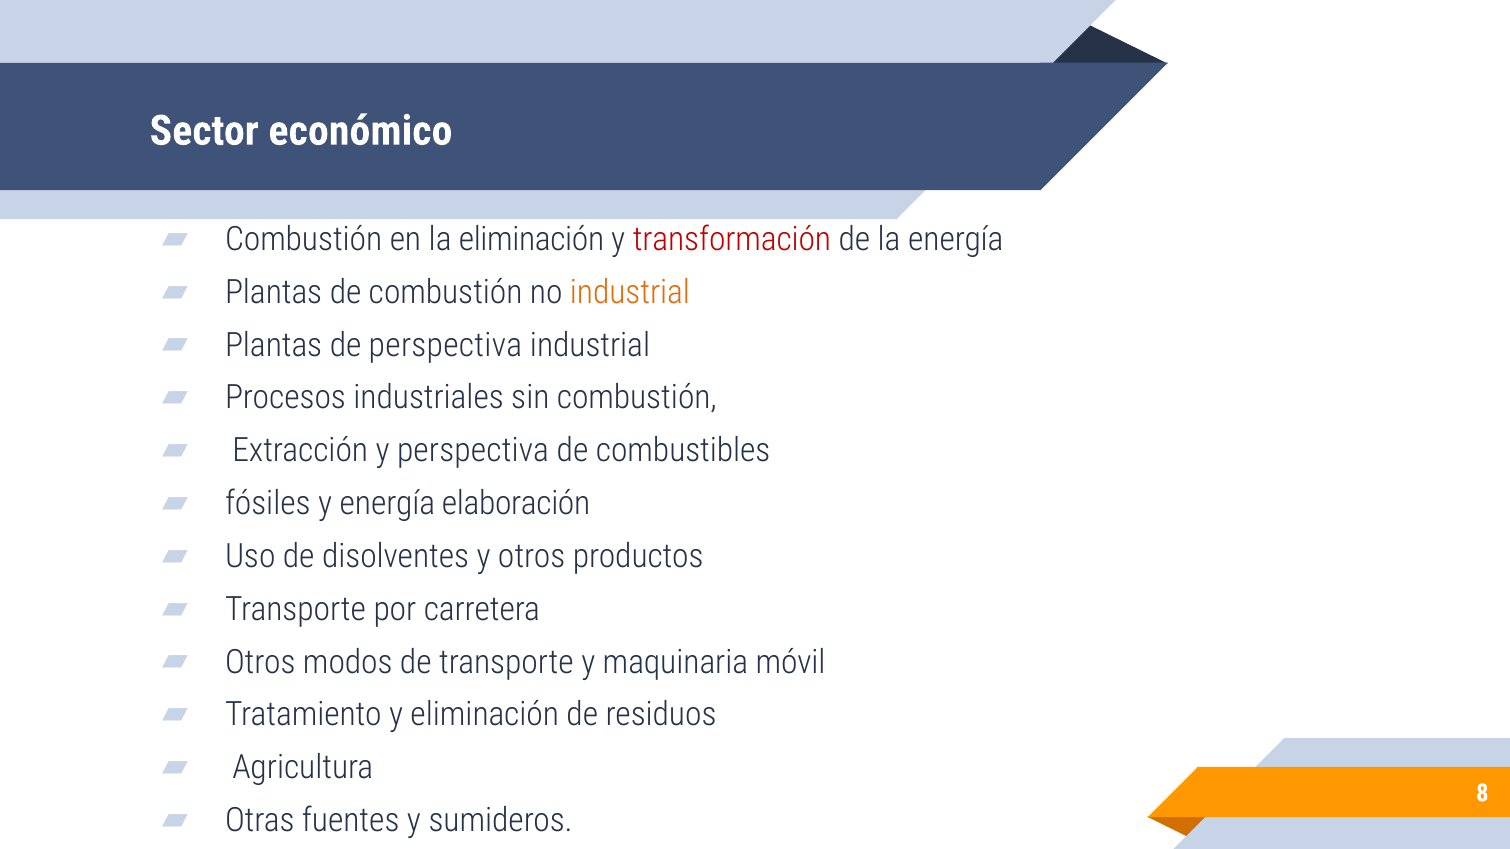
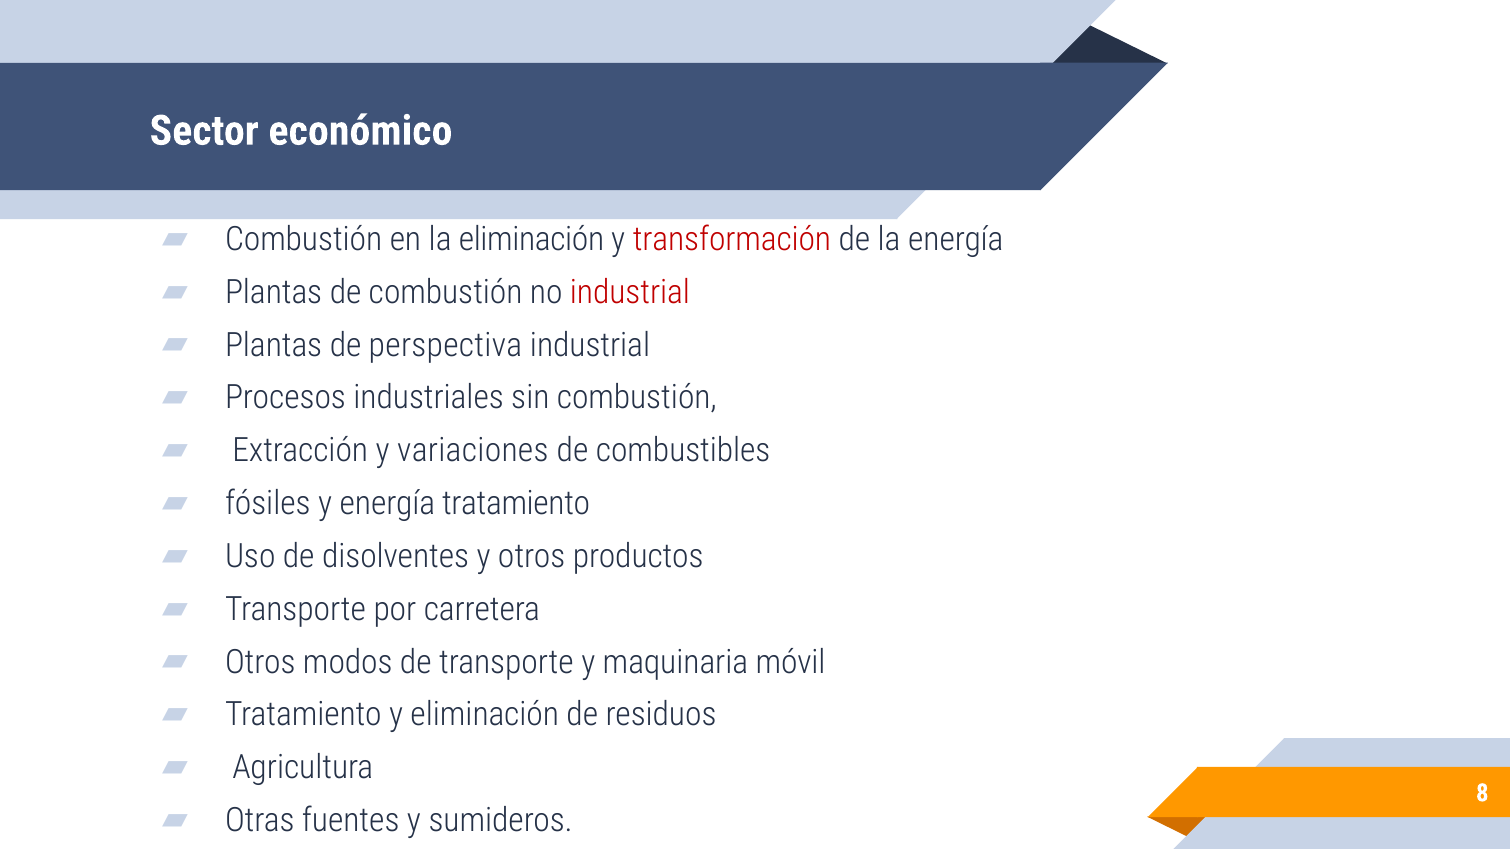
industrial colour: orange -> red (630, 292)
y perspectiva: perspectiva -> variaciones (473, 451)
energía elaboración: elaboración -> tratamiento (516, 504)
